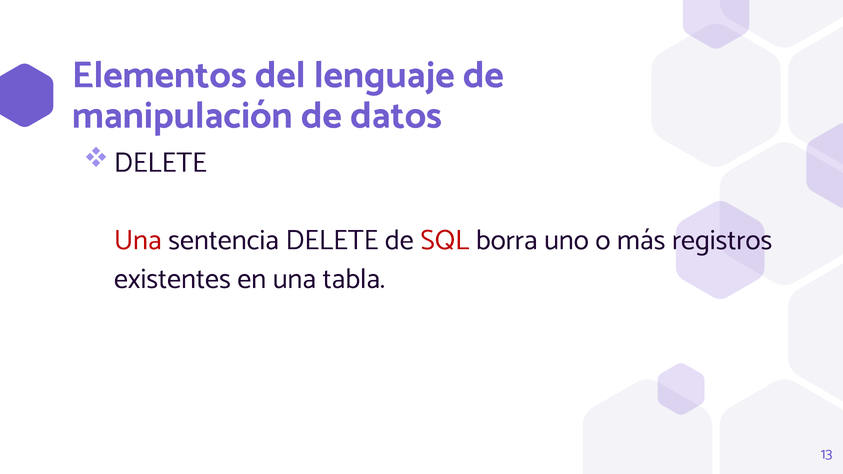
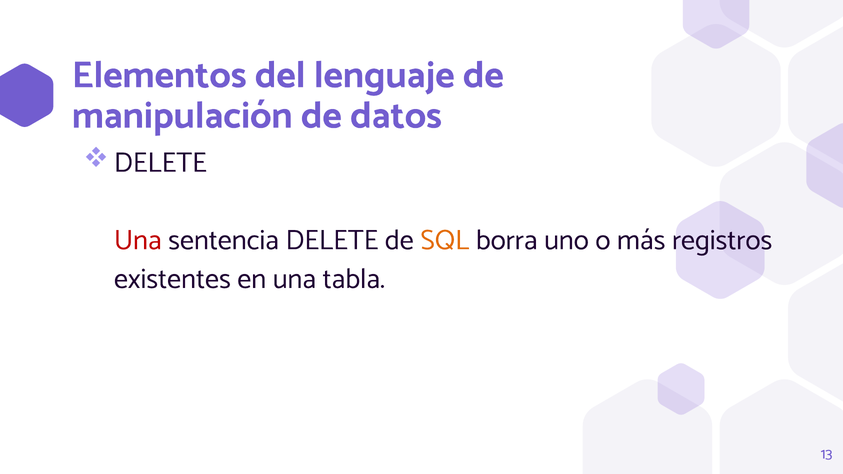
SQL colour: red -> orange (445, 240)
